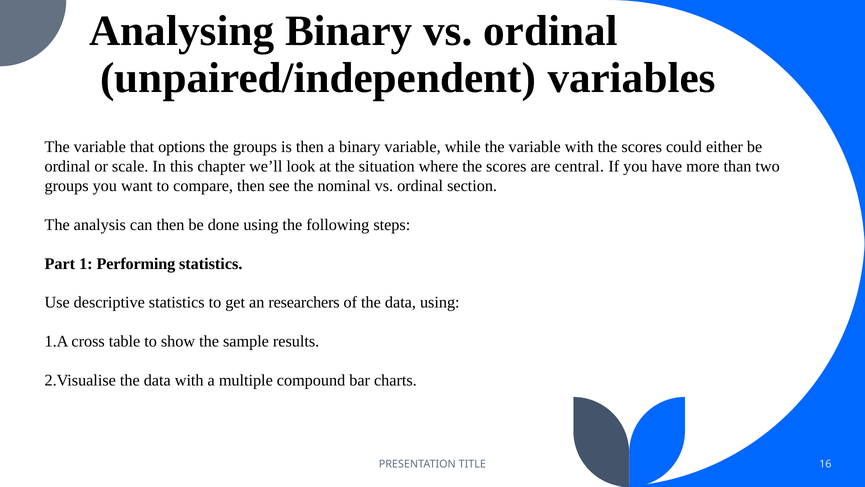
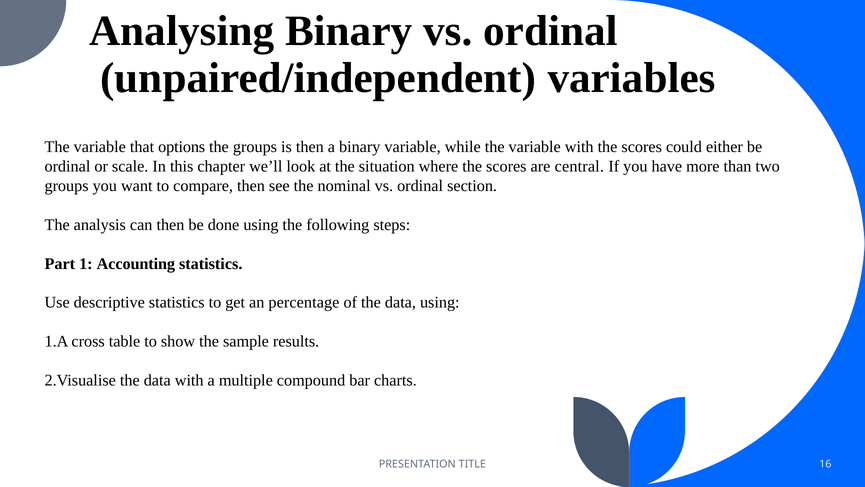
Performing: Performing -> Accounting (136, 263)
researchers: researchers -> percentage (304, 302)
